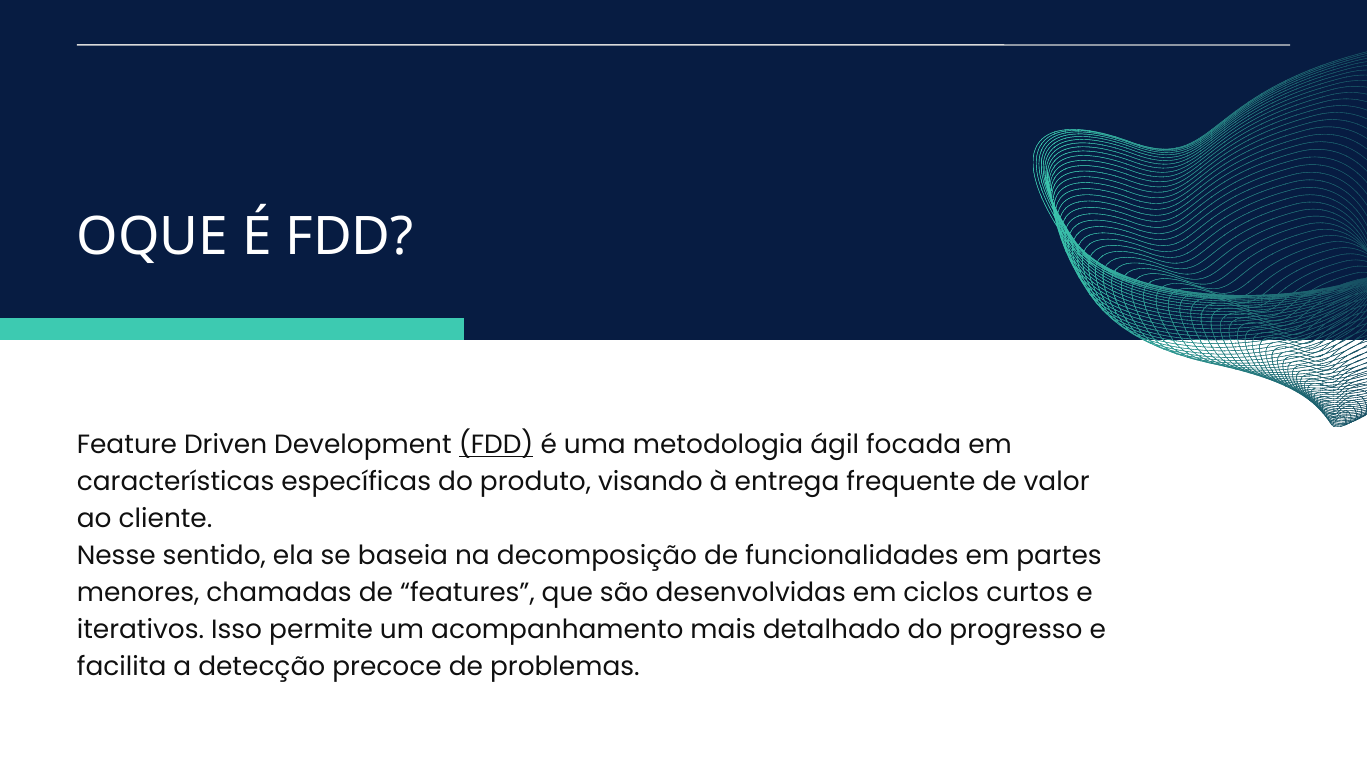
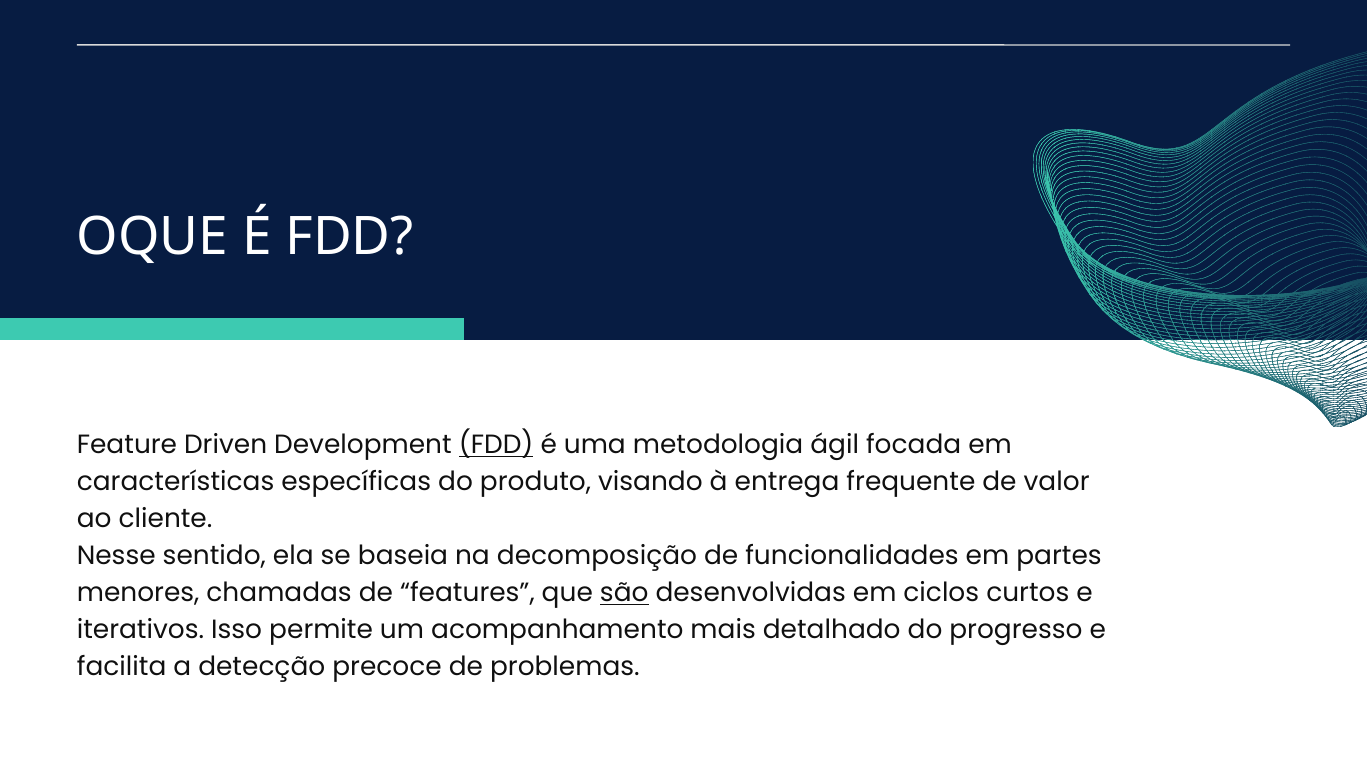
são underline: none -> present (624, 593)
